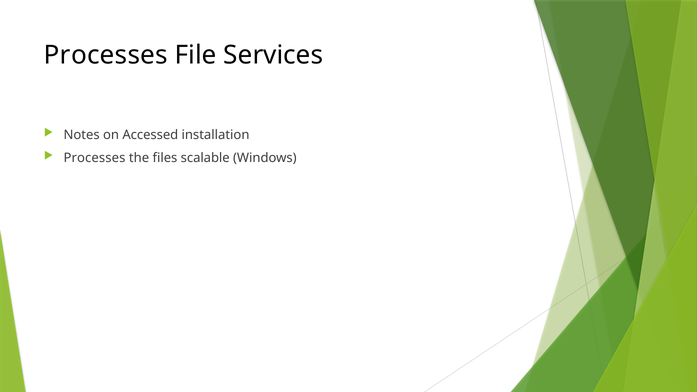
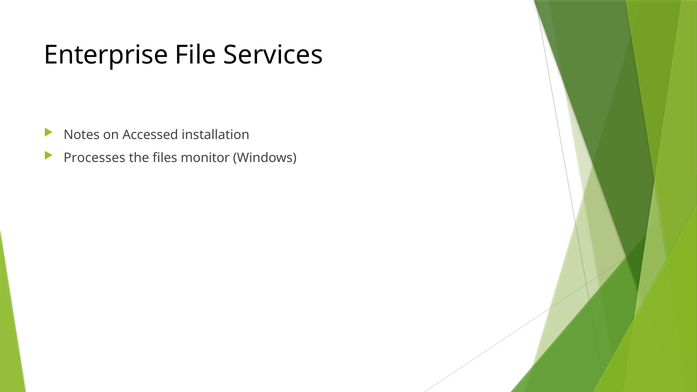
Processes: Processes -> Enterprise (106, 55)
scalable: scalable -> monitor (205, 158)
